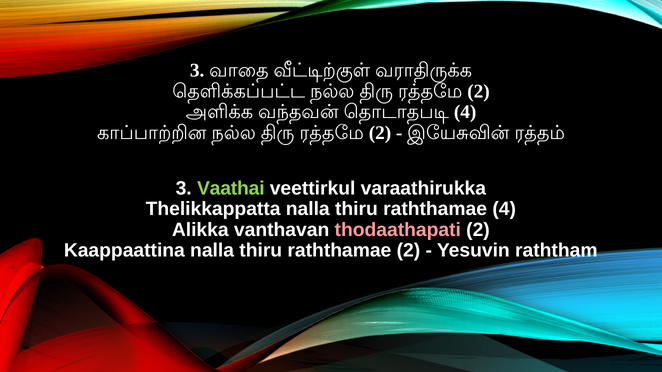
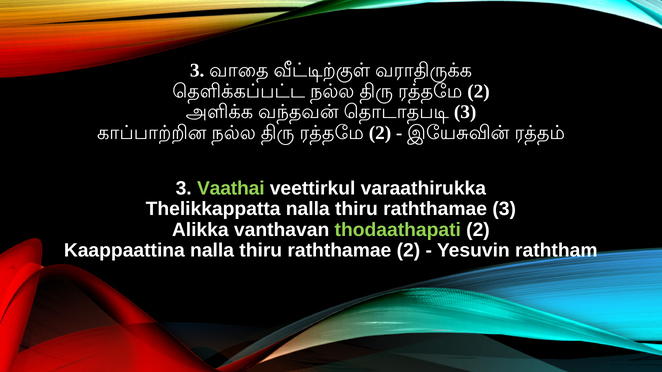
4: 4 -> 3 (465, 112)
raththamae 4: 4 -> 3 (504, 209)
thodaathapati colour: pink -> light green (398, 230)
